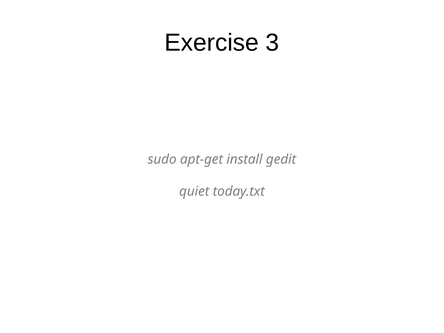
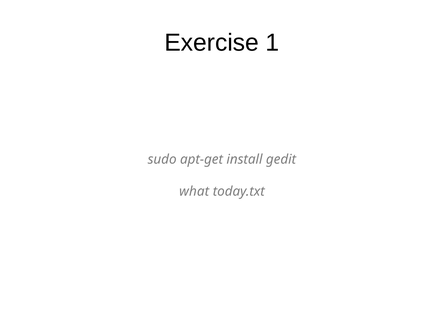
3: 3 -> 1 (272, 43)
quiet: quiet -> what (194, 192)
